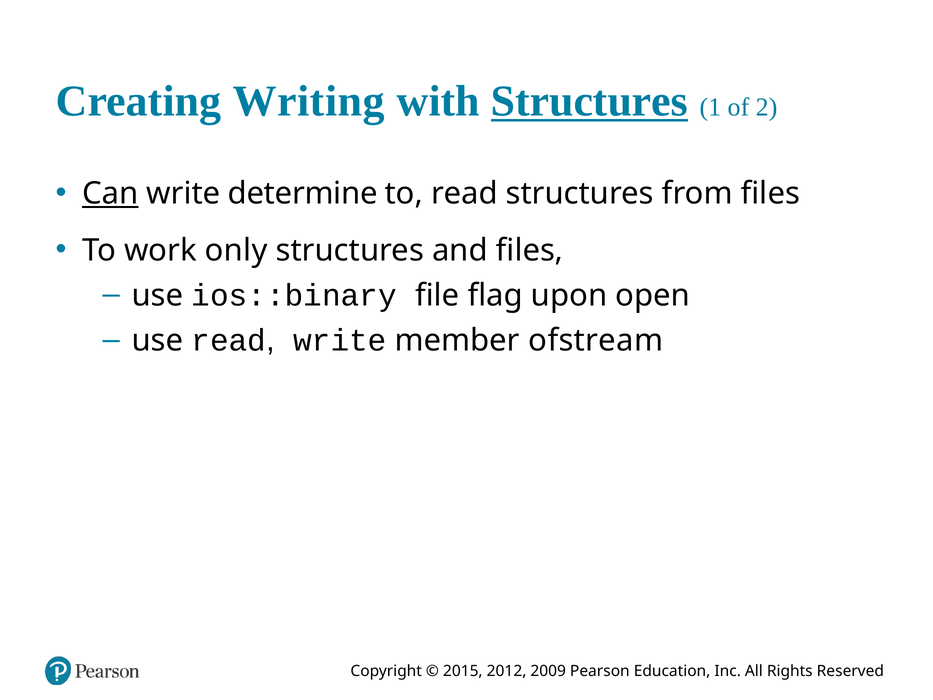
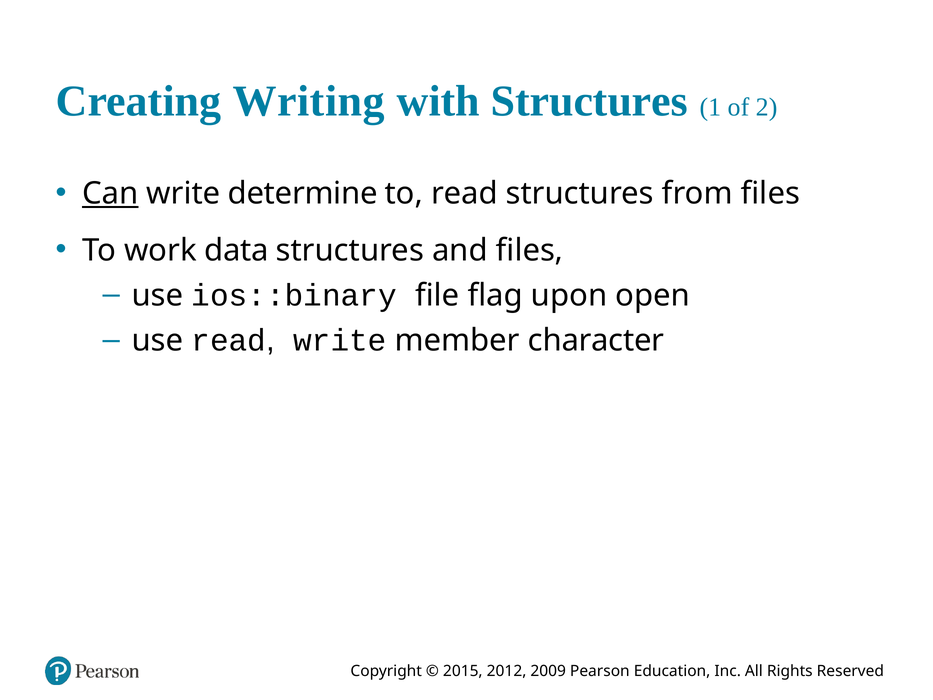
Structures underline: present -> none (589, 101)
only: only -> data (236, 250)
ofstream: ofstream -> character (596, 340)
